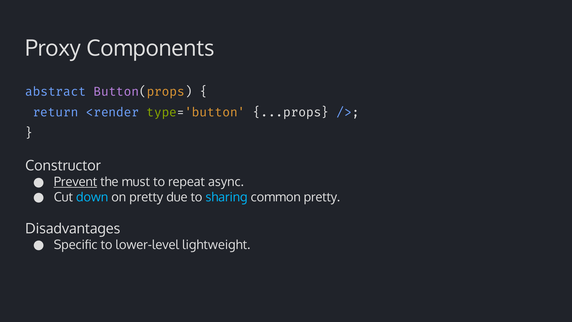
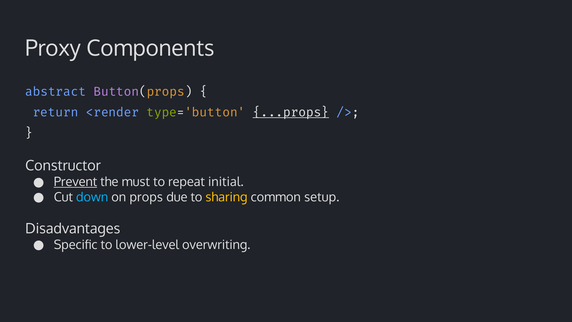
...props underline: none -> present (291, 112)
async: async -> initial (226, 182)
on pretty: pretty -> props (146, 197)
sharing colour: light blue -> yellow (226, 197)
common pretty: pretty -> setup (322, 197)
lightweight: lightweight -> overwriting (216, 245)
